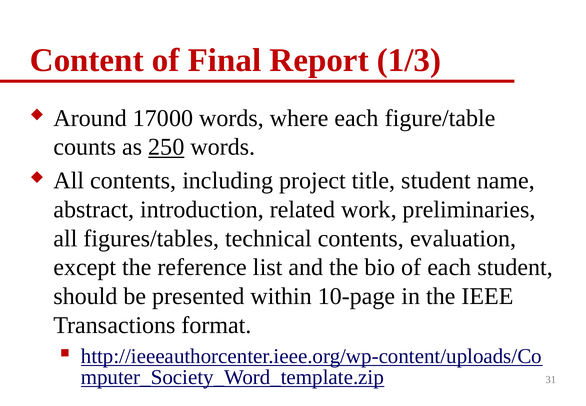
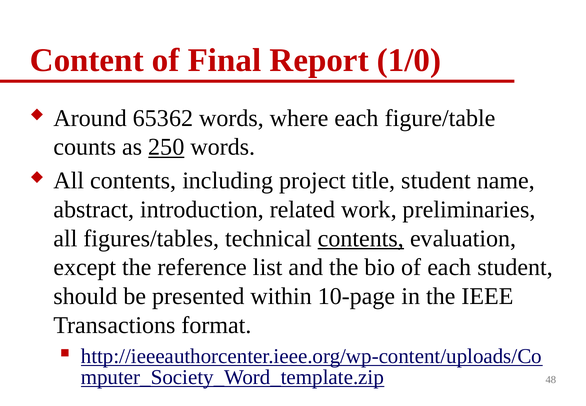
1/3: 1/3 -> 1/0 (409, 60)
17000: 17000 -> 65362 (163, 118)
contents underline: none -> present (361, 238)
31: 31 -> 48 (551, 379)
